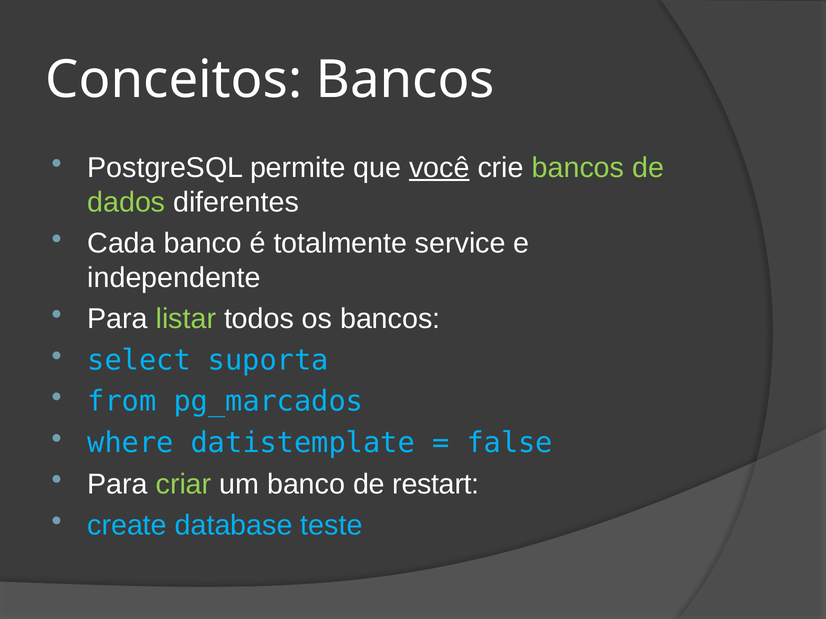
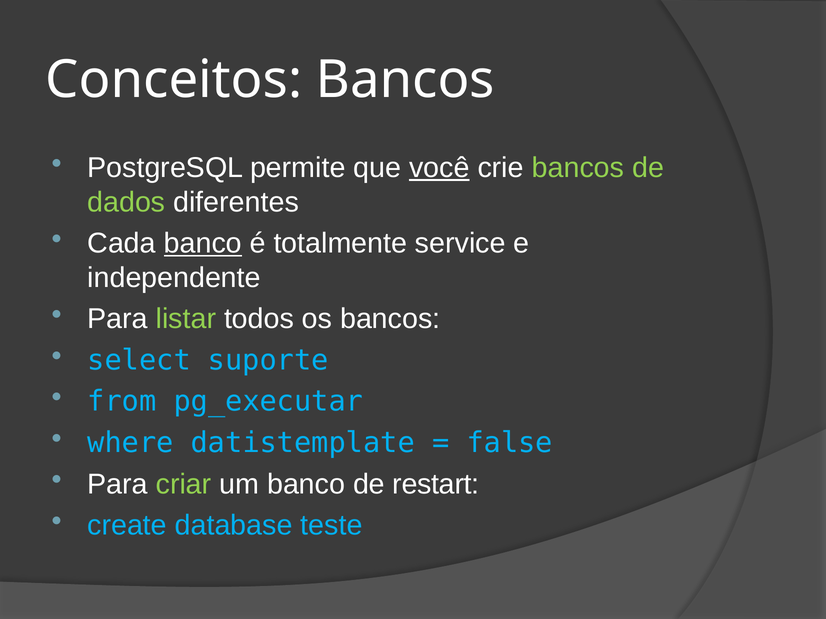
banco underline: none -> present (203, 244)
suporta: suporta -> suporte (268, 361)
pg_marcados: pg_marcados -> pg_executar (268, 402)
